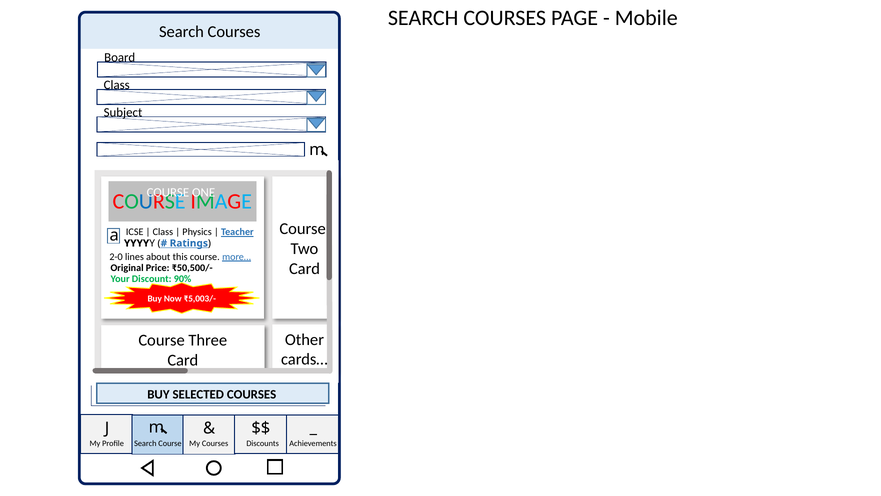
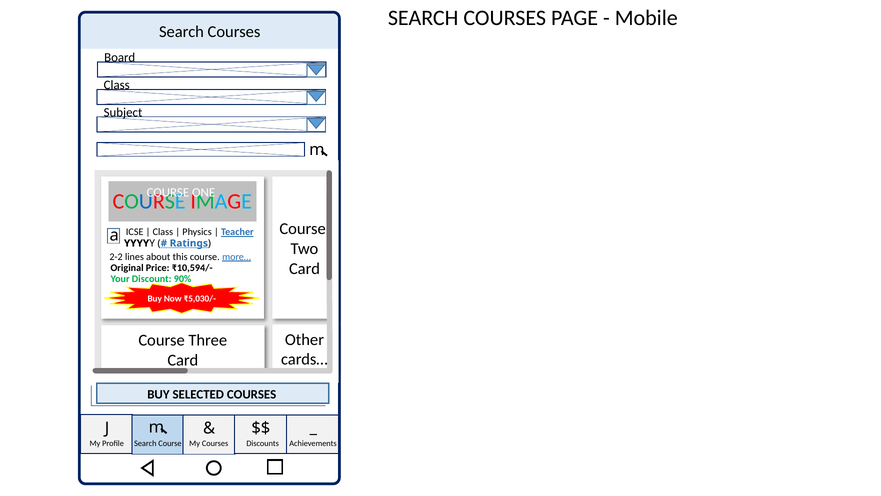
2-0: 2-0 -> 2-2 (116, 256)
₹50,500/-: ₹50,500/- -> ₹10,594/- (192, 267)
₹5,003/-: ₹5,003/- -> ₹5,030/- (200, 298)
